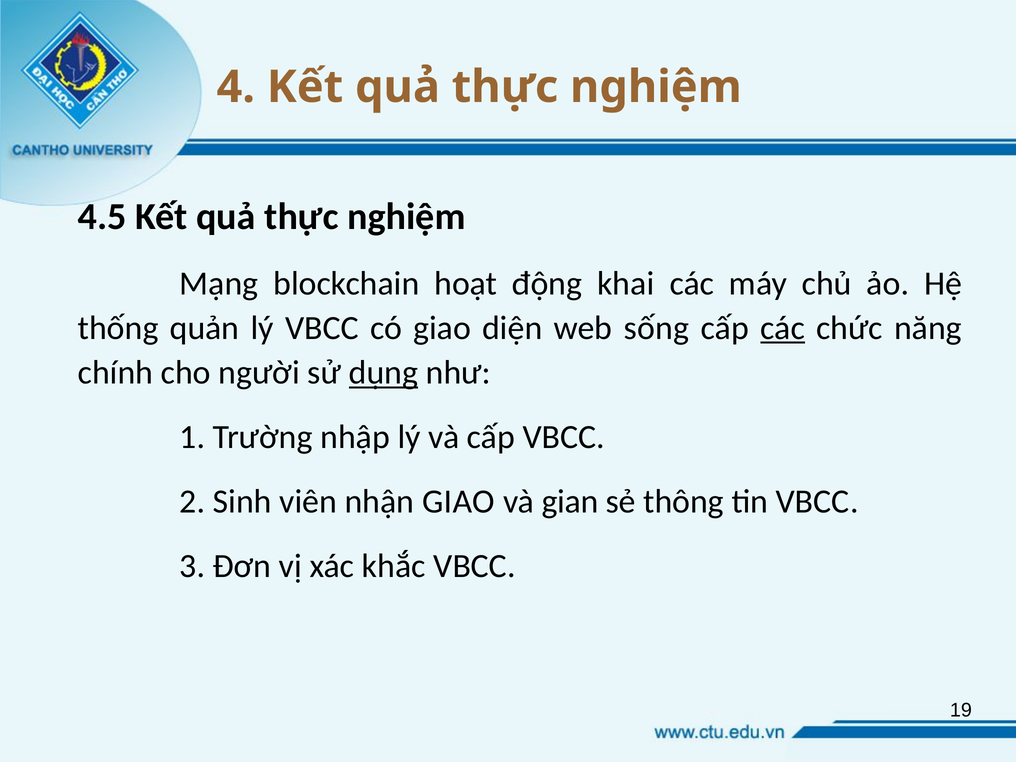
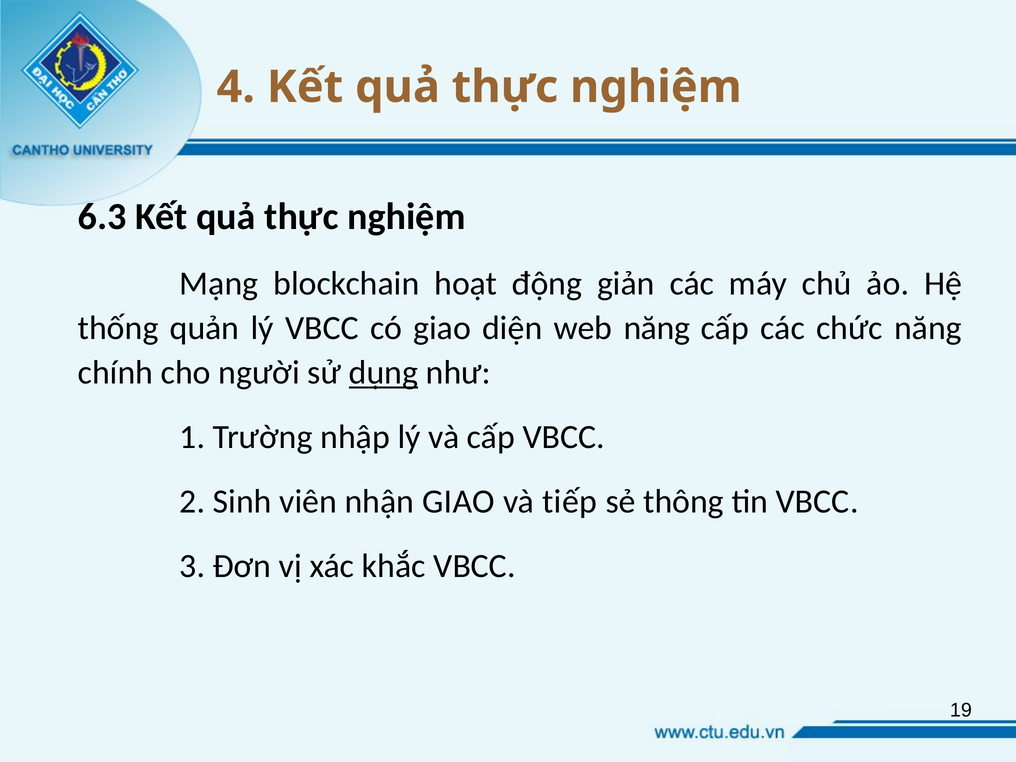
4.5: 4.5 -> 6.3 (102, 217)
khai: khai -> giản (626, 283)
web sống: sống -> năng (657, 328)
các underline: present -> none (783, 328)
gian: gian -> tiếp (570, 502)
